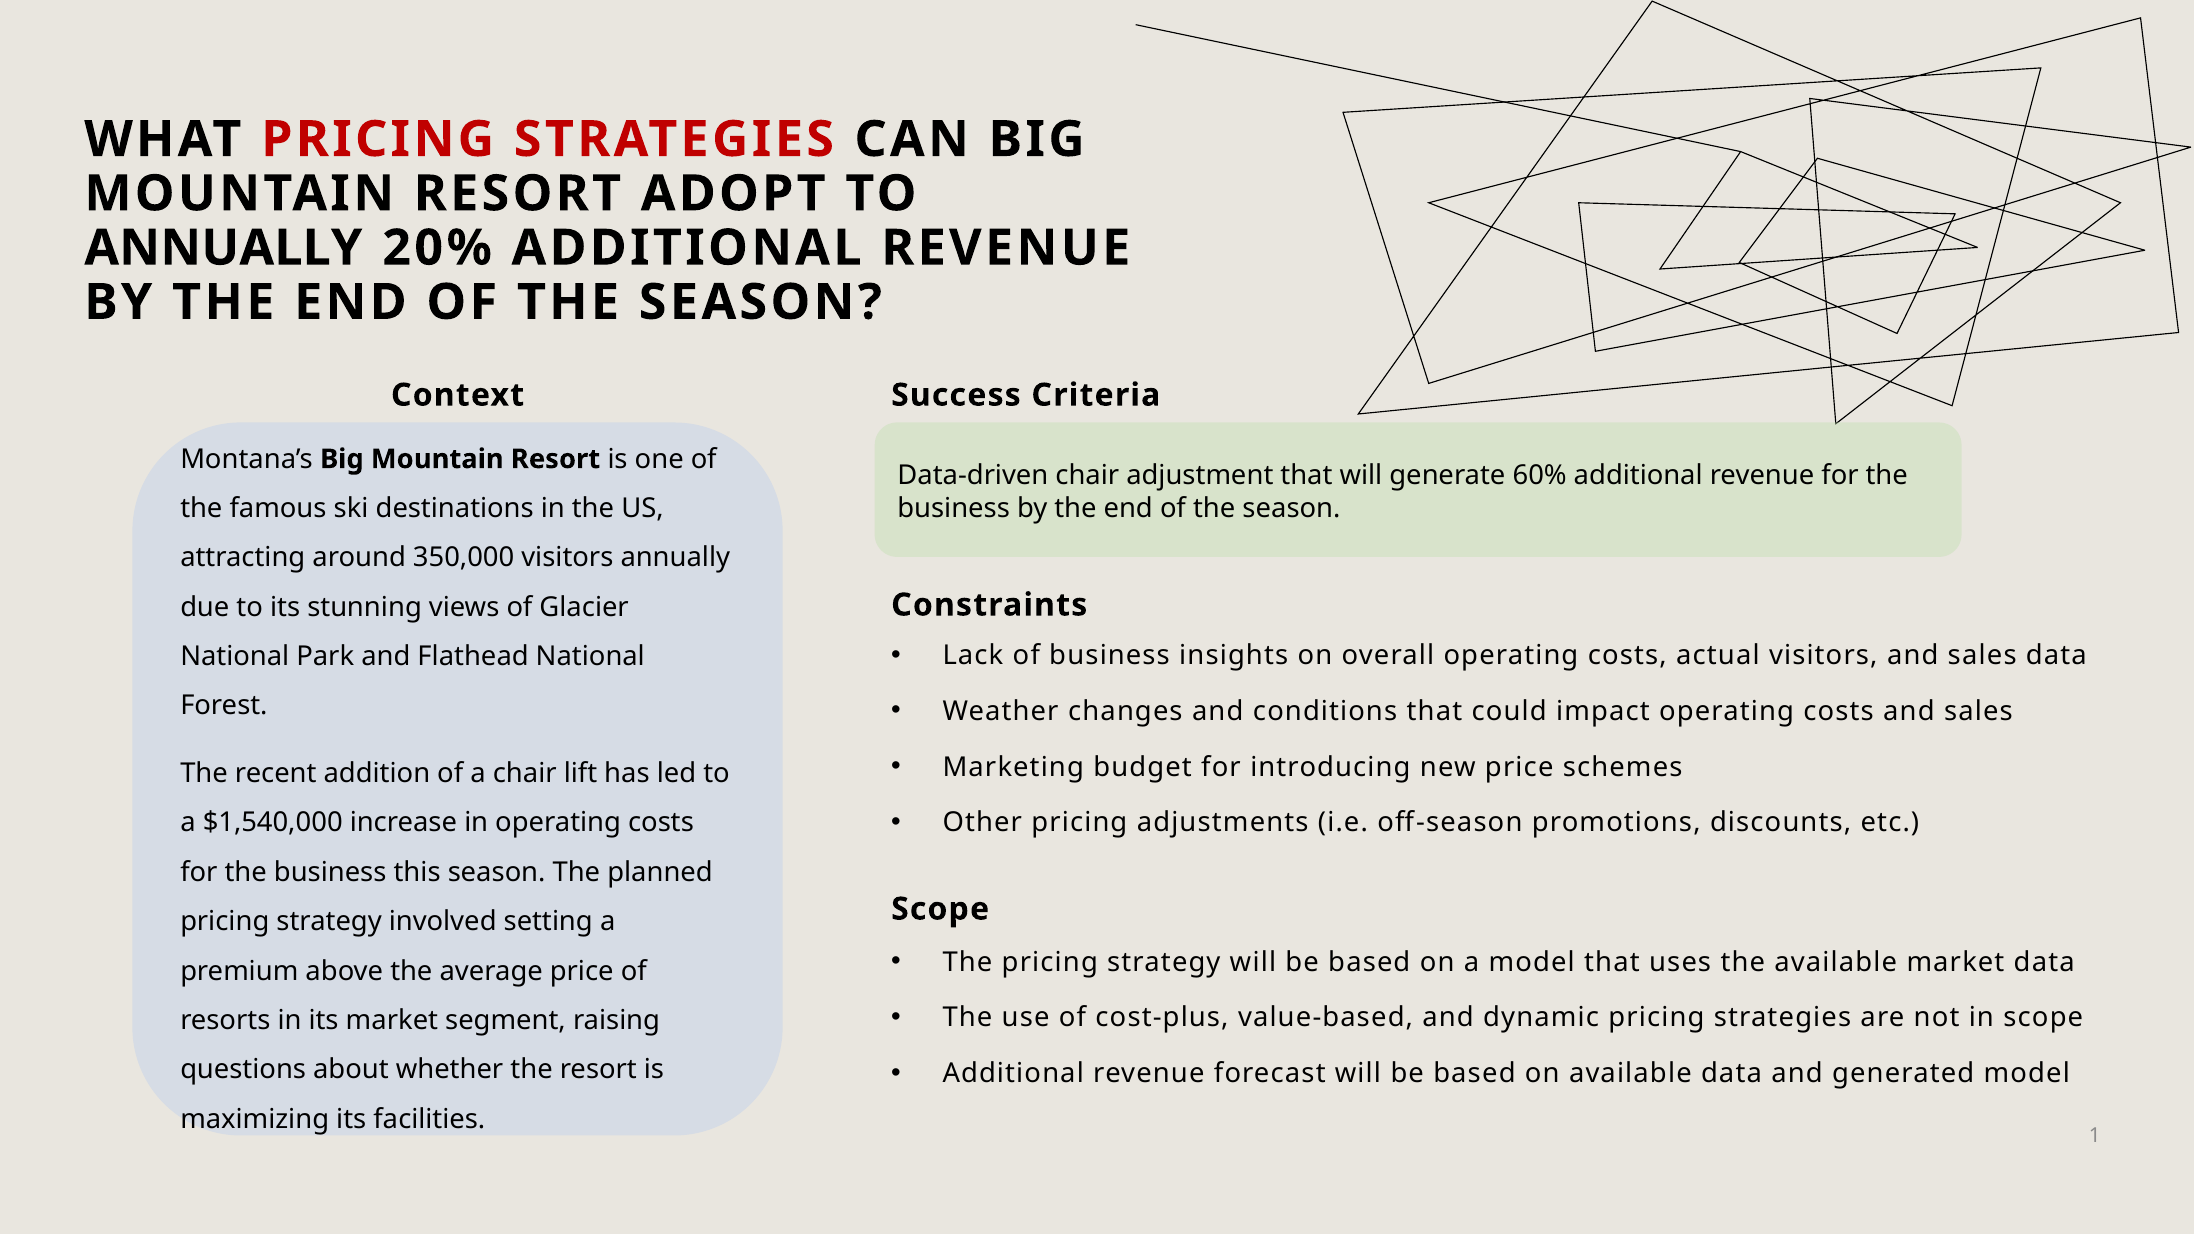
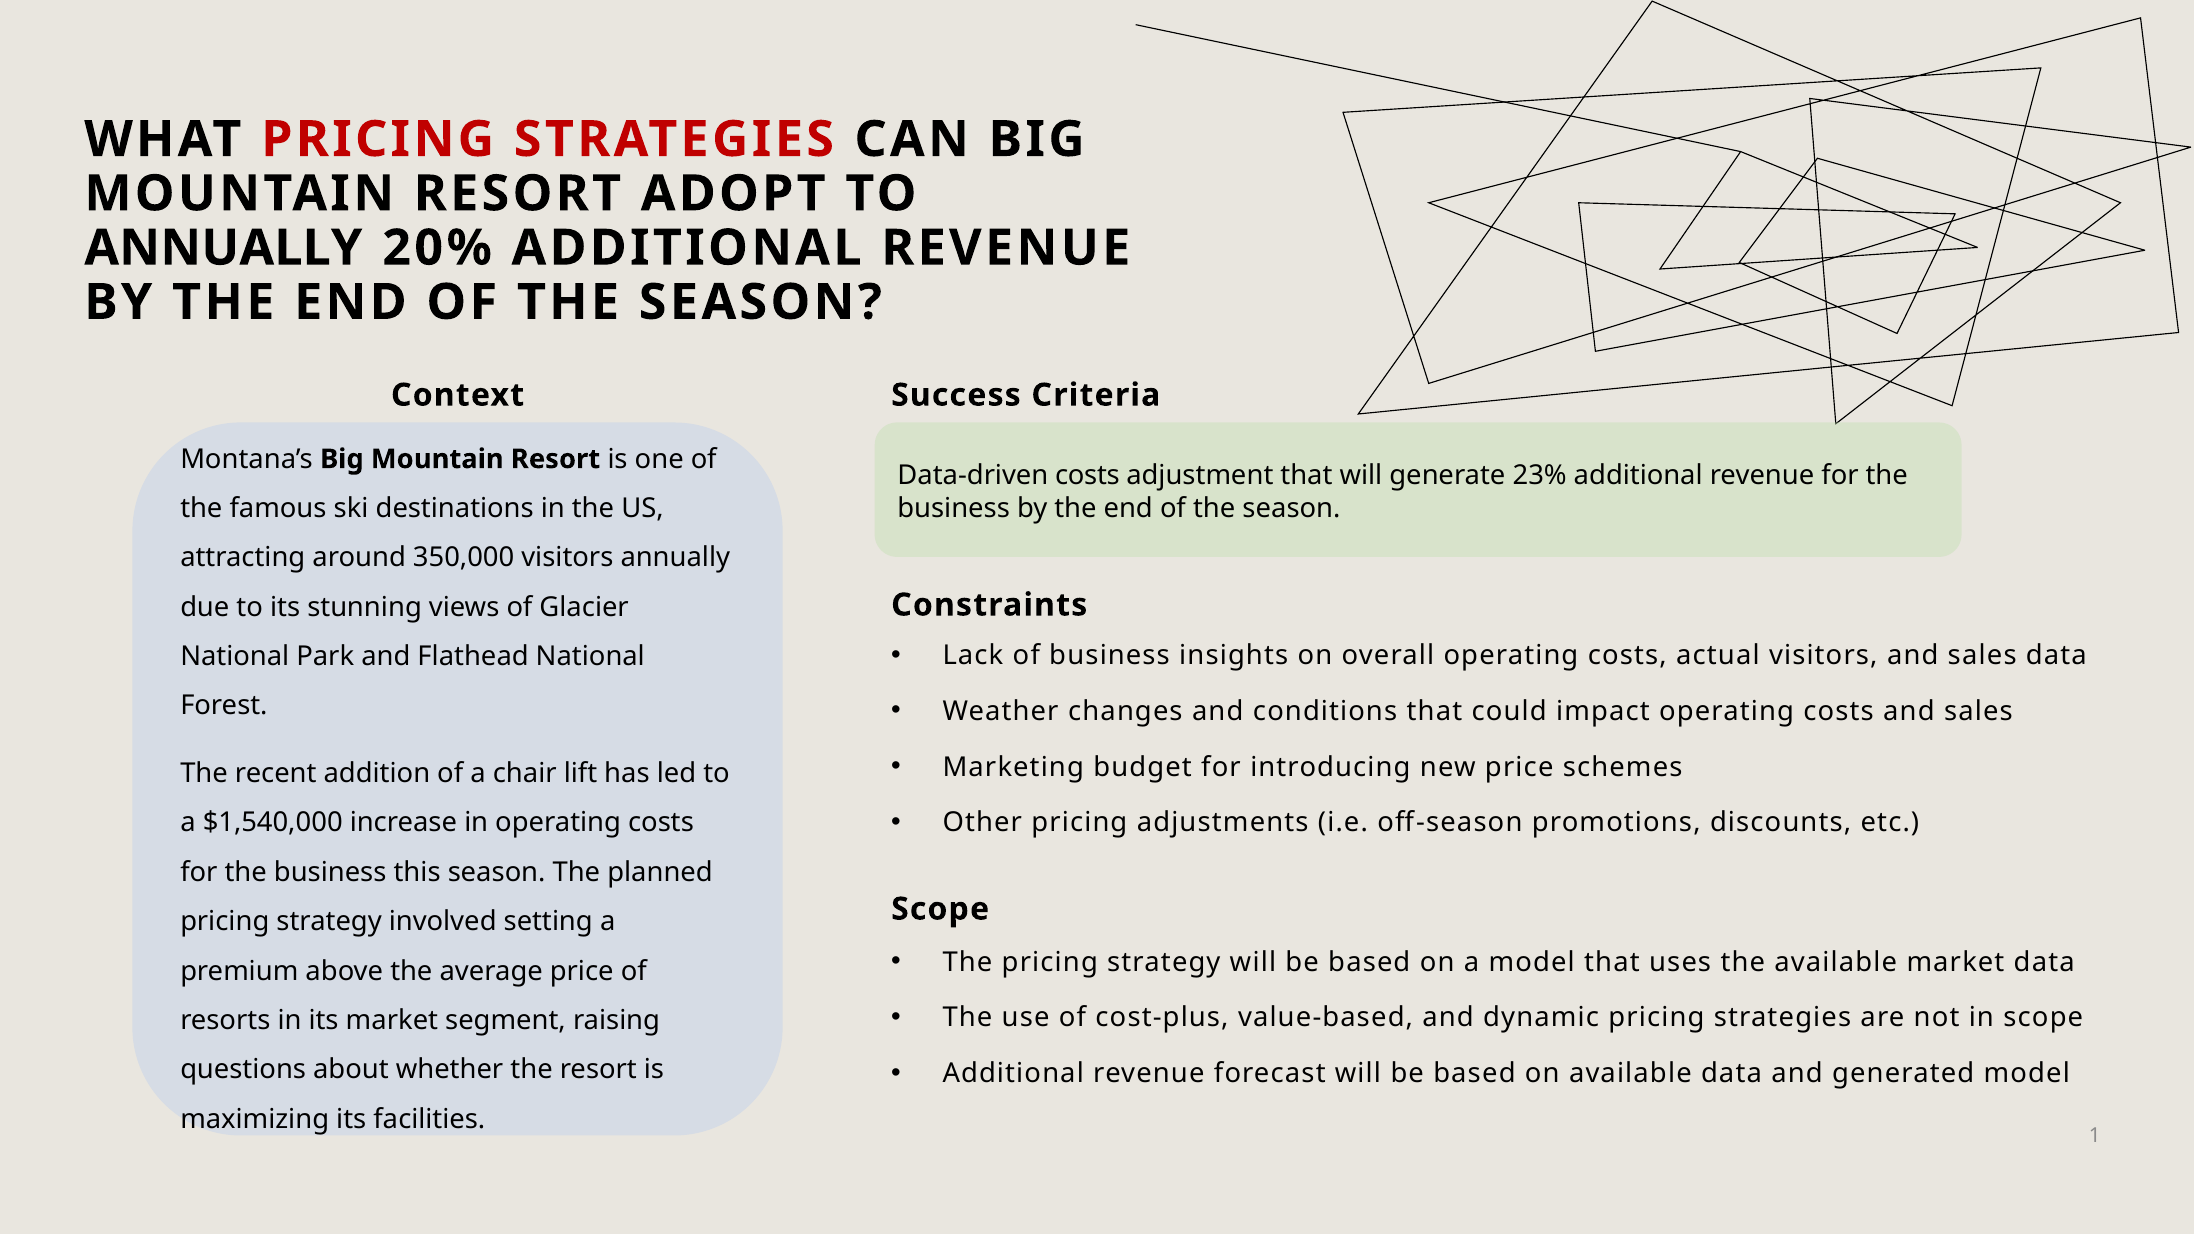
Data-driven chair: chair -> costs (1087, 475)
60%: 60% -> 23% (1540, 475)
